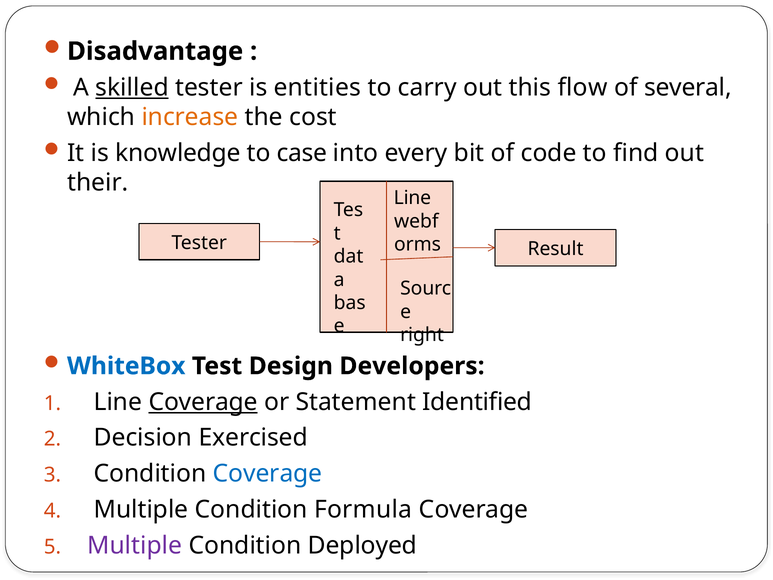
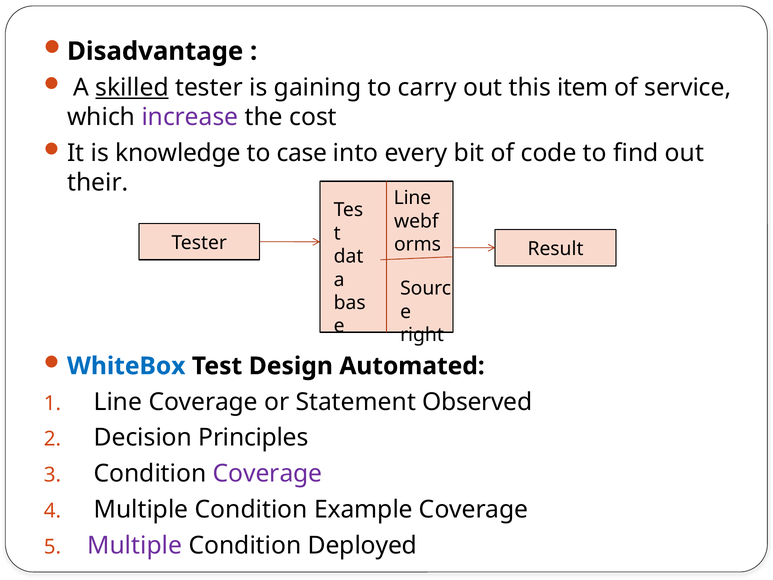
entities: entities -> gaining (318, 88)
flow: flow -> item (583, 88)
several: several -> service (688, 88)
increase colour: orange -> purple (190, 117)
Developers: Developers -> Automated (412, 366)
Coverage underline: present -> none (203, 402)
Identified: Identified -> Observed (477, 402)
Exercised: Exercised -> Principles (253, 438)
Coverage colour: blue -> purple (268, 473)
Formula: Formula -> Example (363, 509)
